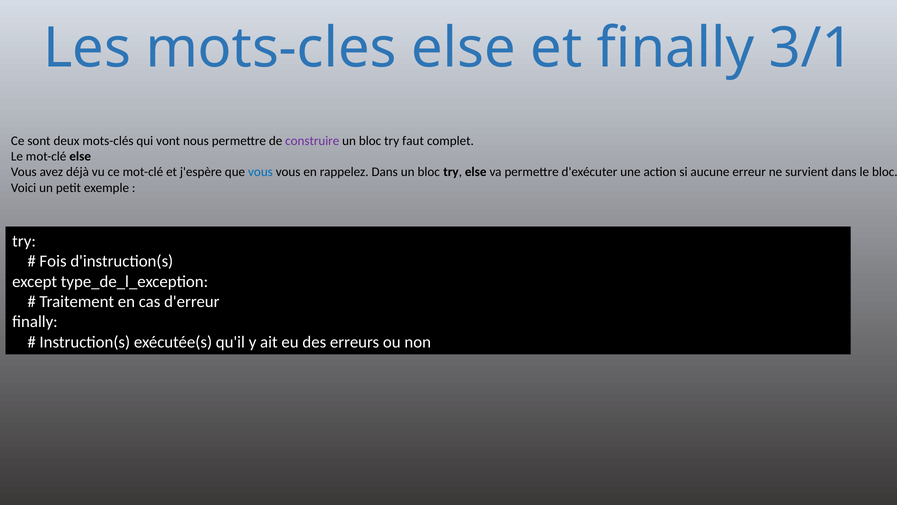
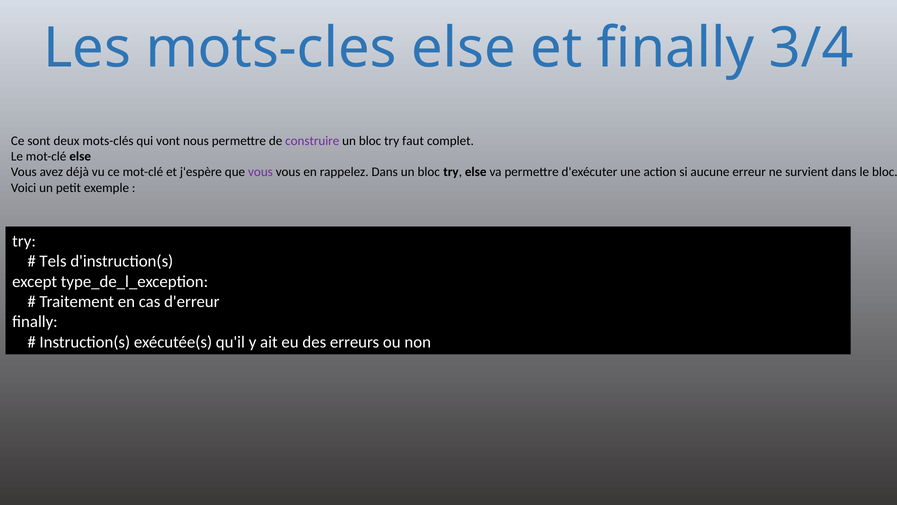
3/1: 3/1 -> 3/4 (811, 48)
vous colour: blue -> purple (260, 172)
Fois: Fois -> Tels (53, 261)
